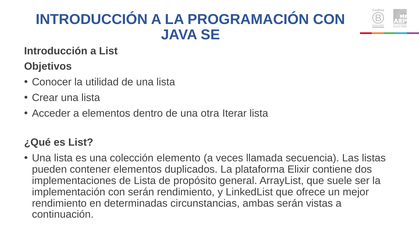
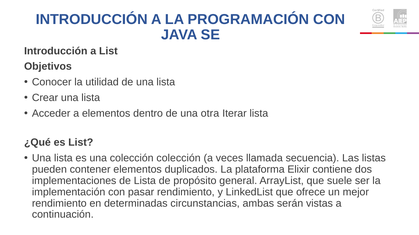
colección elemento: elemento -> colección (179, 159)
con serán: serán -> pasar (141, 193)
